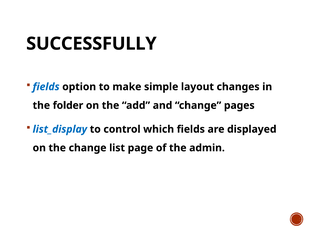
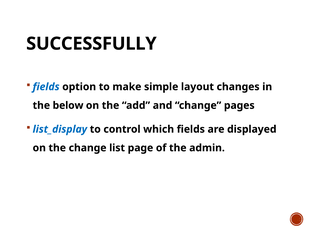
folder: folder -> below (68, 106)
